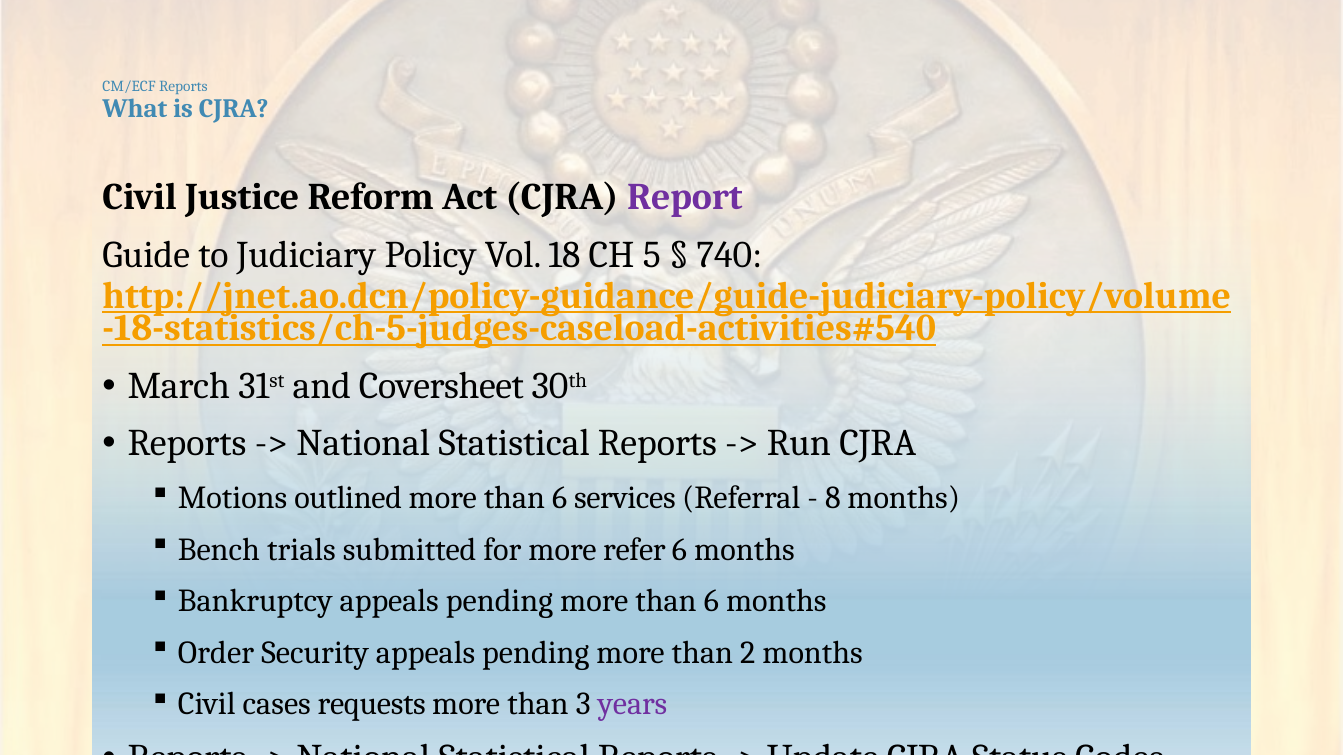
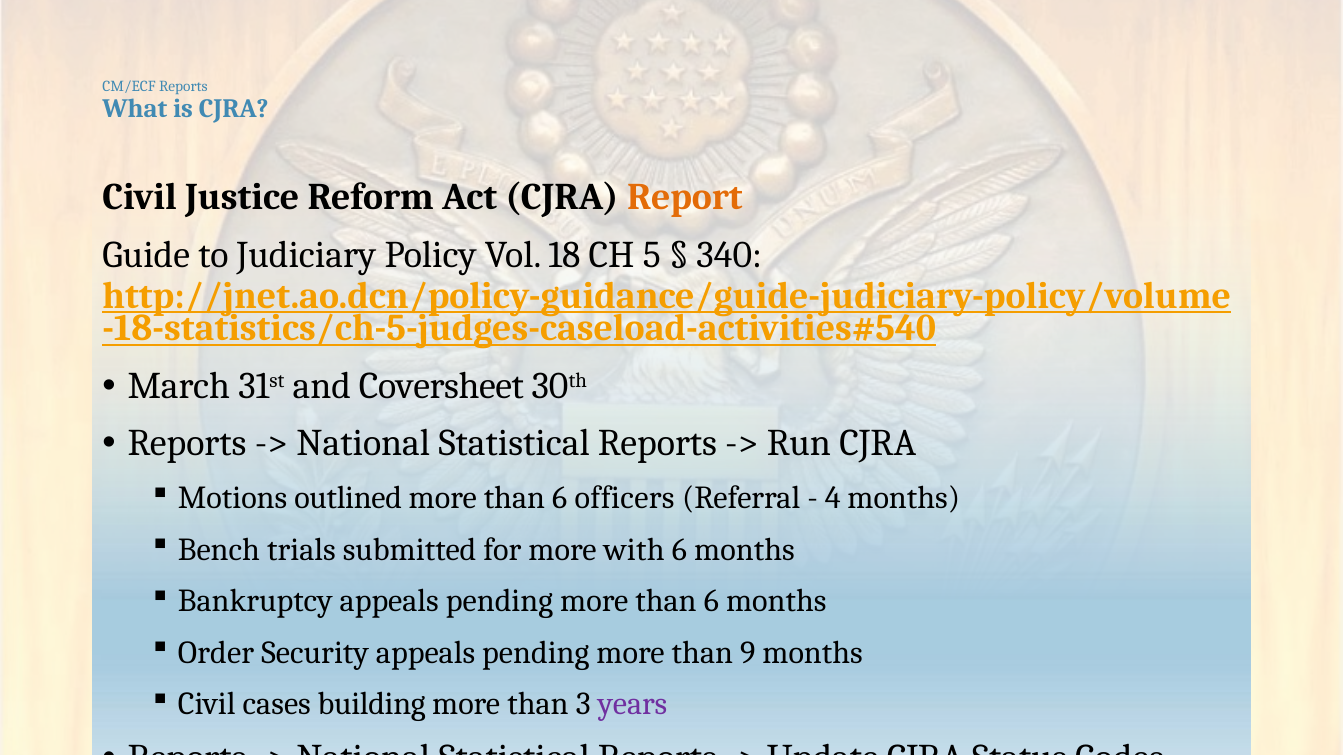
Report colour: purple -> orange (685, 197)
740: 740 -> 340 (729, 255)
services: services -> officers (625, 498)
8: 8 -> 4 (833, 498)
refer: refer -> with (634, 550)
2: 2 -> 9 (748, 653)
requests: requests -> building (372, 704)
